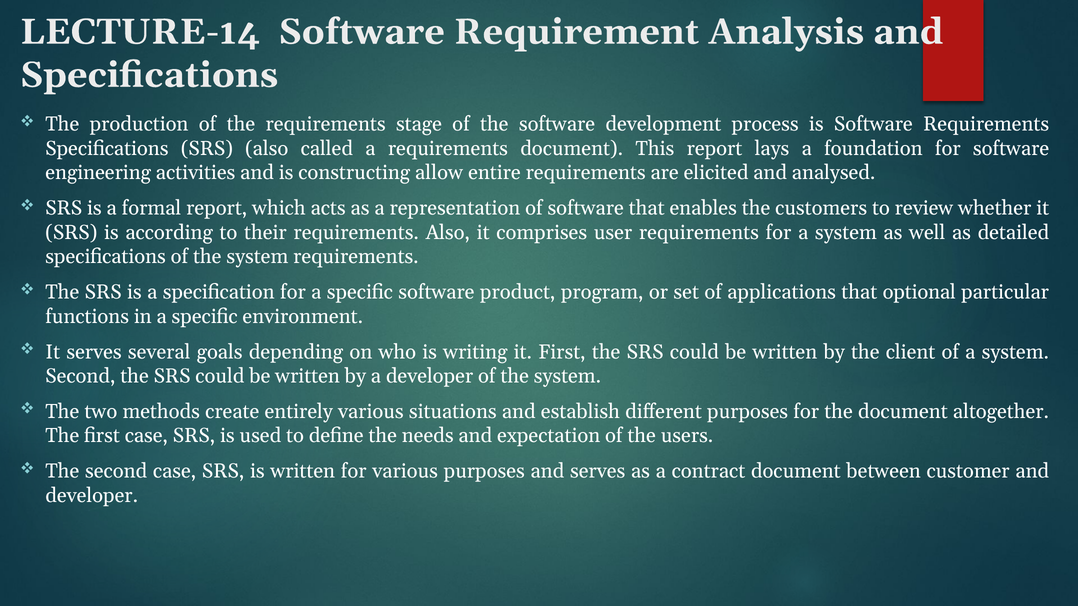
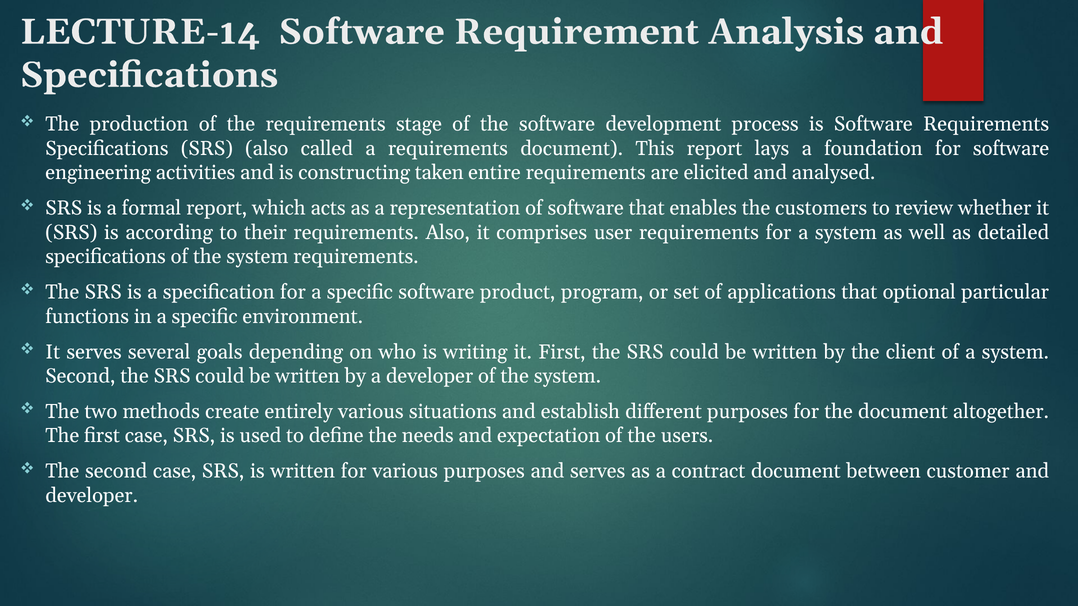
allow: allow -> taken (439, 173)
